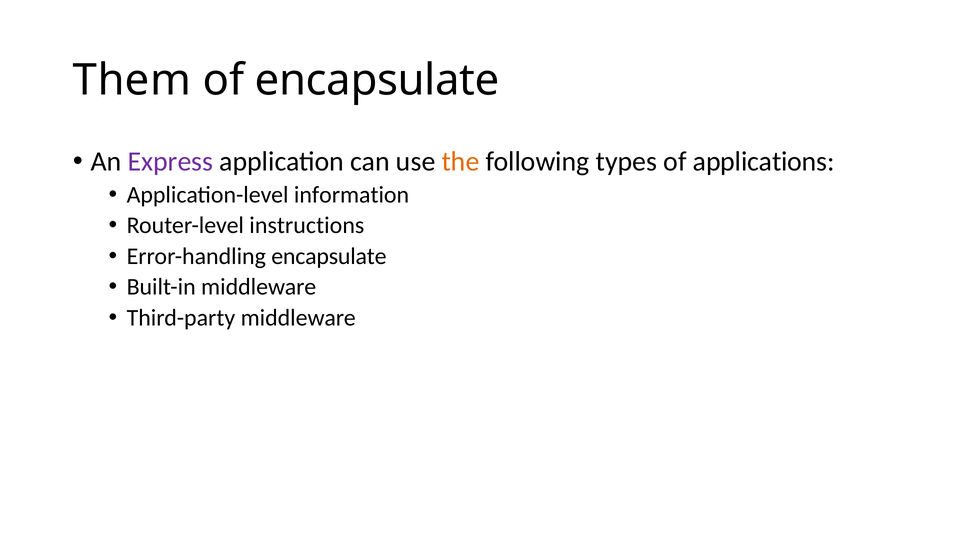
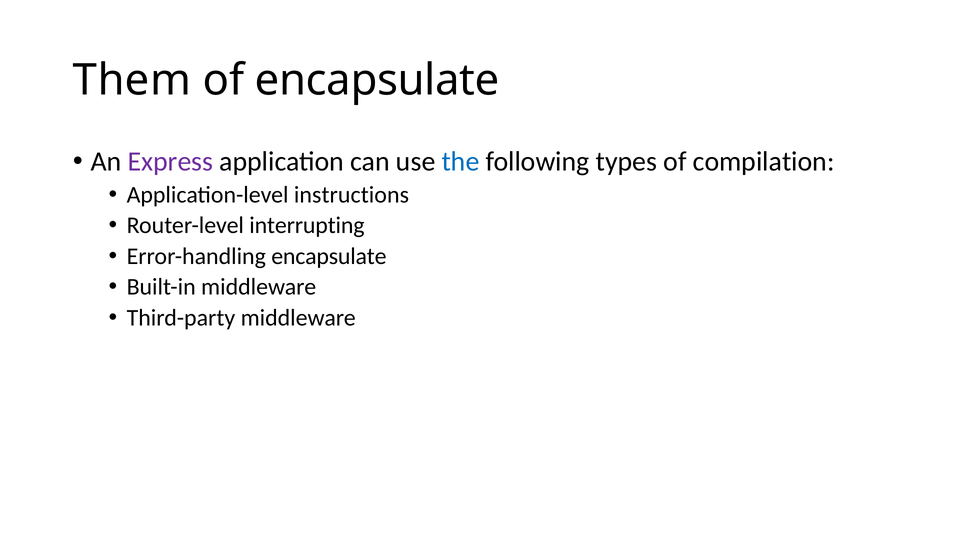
the colour: orange -> blue (461, 162)
applications: applications -> compilation (764, 162)
information: information -> instructions (351, 195)
instructions: instructions -> interrupting (307, 225)
